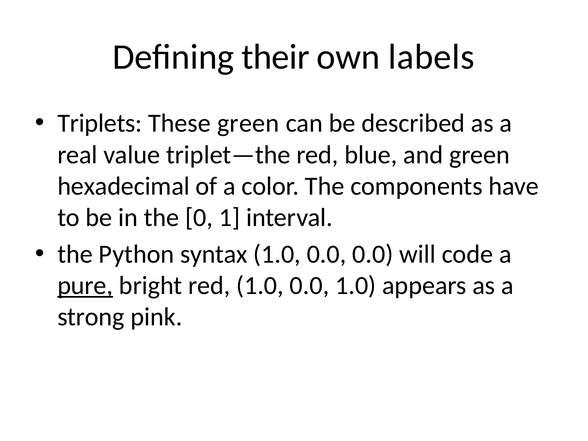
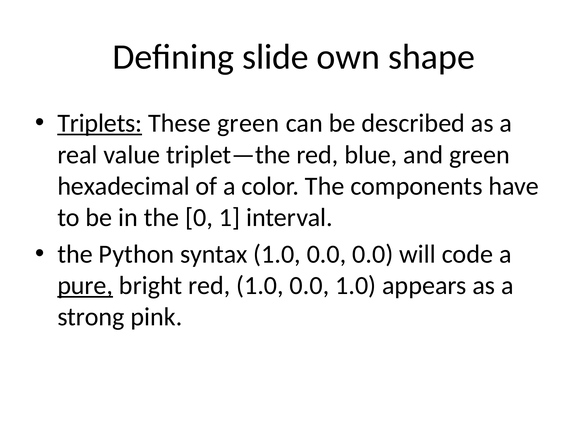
their: their -> slide (275, 57)
labels: labels -> shape (431, 57)
Triplets underline: none -> present (100, 123)
